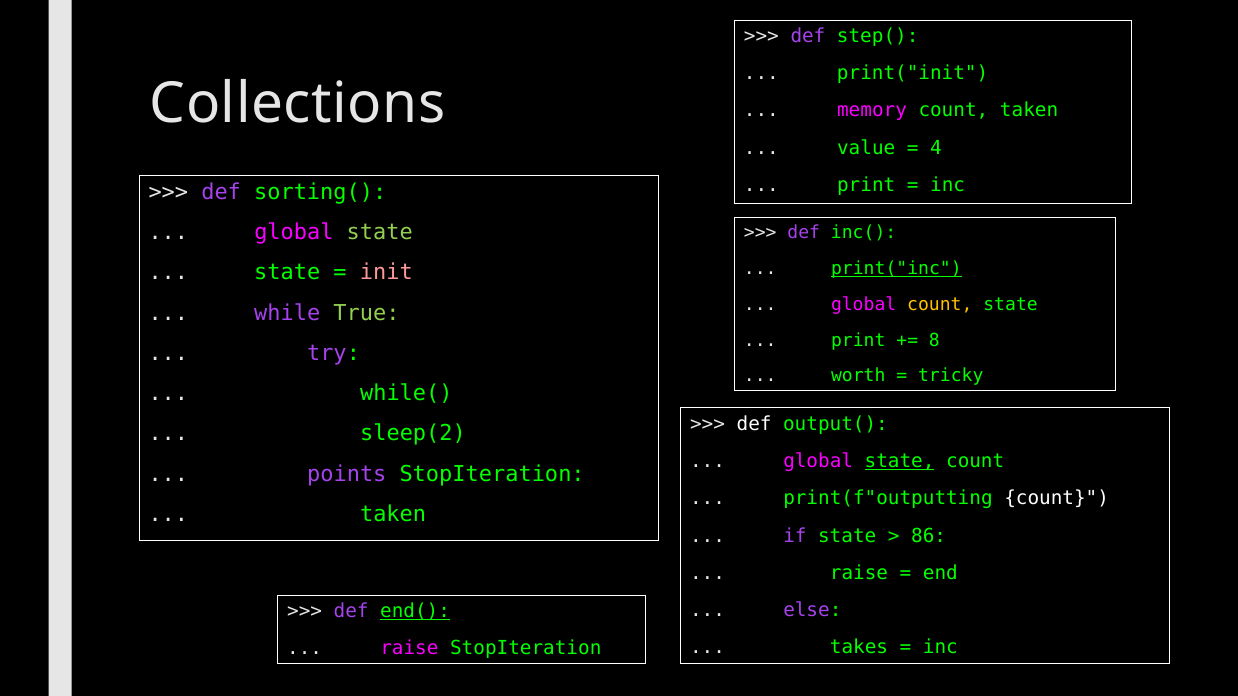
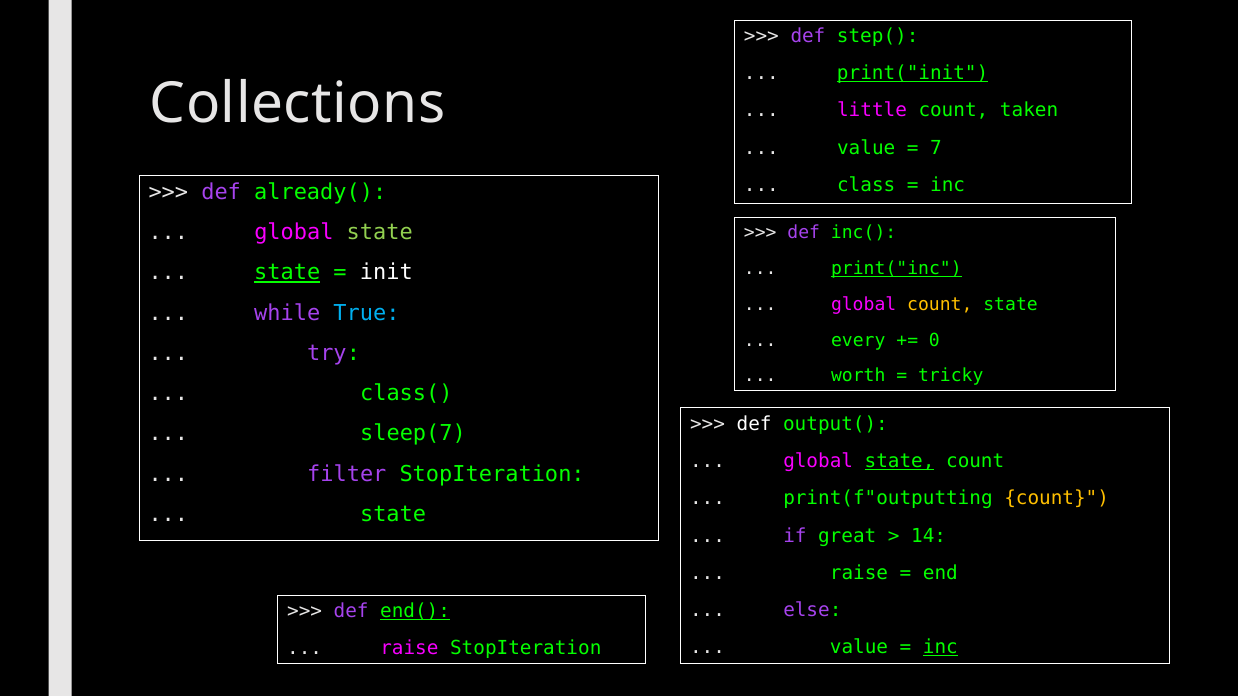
print("init underline: none -> present (913, 73)
memory: memory -> little (872, 111)
4: 4 -> 7 (936, 148)
print: print -> class (866, 185)
sorting(: sorting( -> already( (320, 192)
state underline: none -> present (287, 273)
init colour: pink -> white (386, 273)
True colour: light green -> light blue (367, 313)
print: print -> every (858, 340)
8: 8 -> 0 (934, 340)
while(: while( -> class( (406, 394)
sleep(2: sleep(2 -> sleep(7 (413, 434)
points: points -> filter (347, 474)
count colour: white -> yellow (1057, 499)
taken: taken -> state (393, 514)
if state: state -> great (847, 536)
86: 86 -> 14 (929, 536)
takes: takes -> value (859, 648)
inc underline: none -> present (940, 648)
